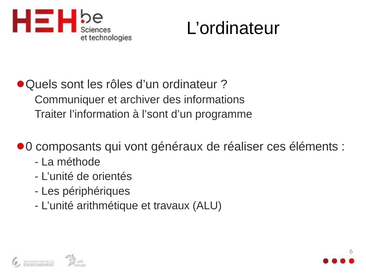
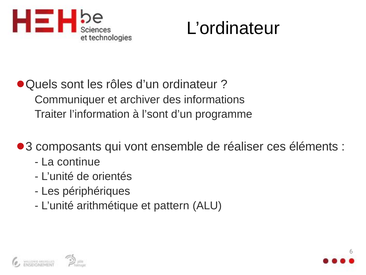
0: 0 -> 3 (29, 146)
généraux: généraux -> ensemble (177, 146)
méthode: méthode -> continue (79, 162)
travaux: travaux -> pattern (171, 205)
